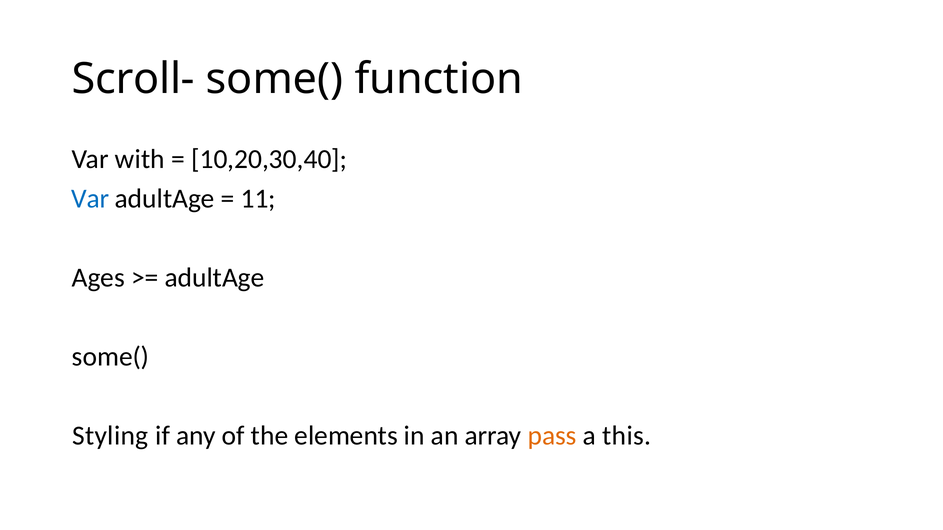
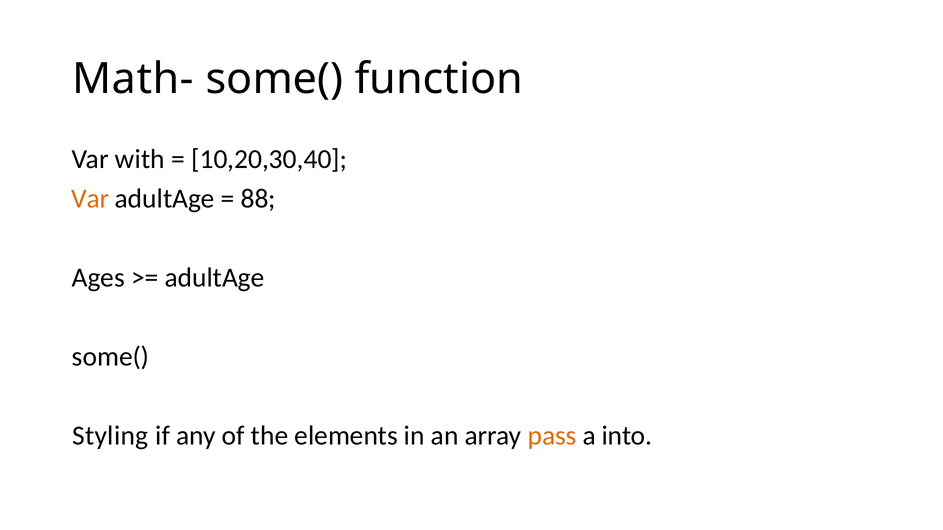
Scroll-: Scroll- -> Math- (133, 79)
Var colour: blue -> orange (90, 199)
11: 11 -> 88 (258, 199)
this: this -> into (627, 436)
